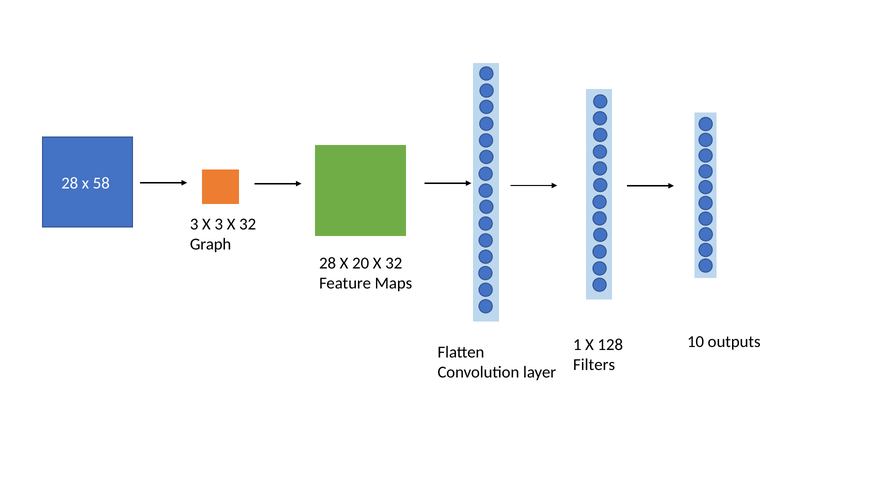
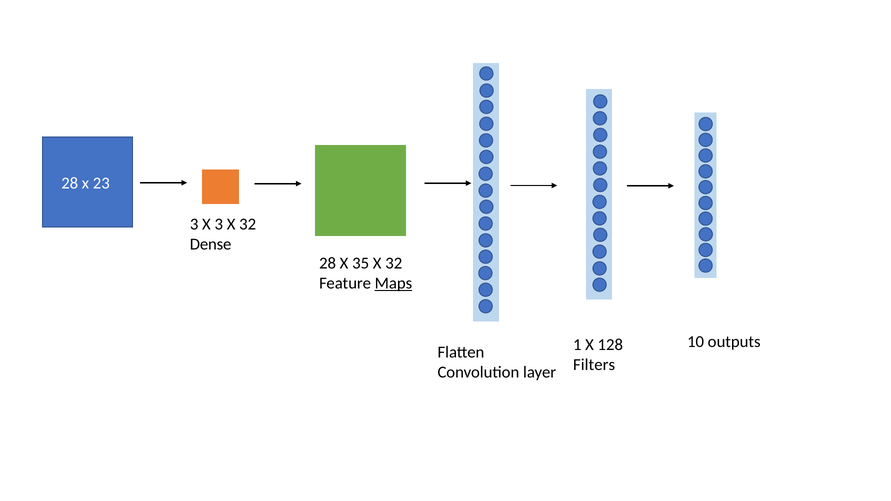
58: 58 -> 23 (101, 183)
Graph: Graph -> Dense (211, 244)
20: 20 -> 35 (361, 264)
Maps underline: none -> present (393, 284)
